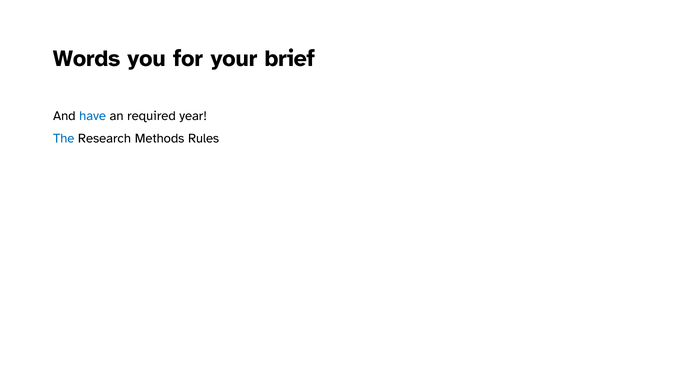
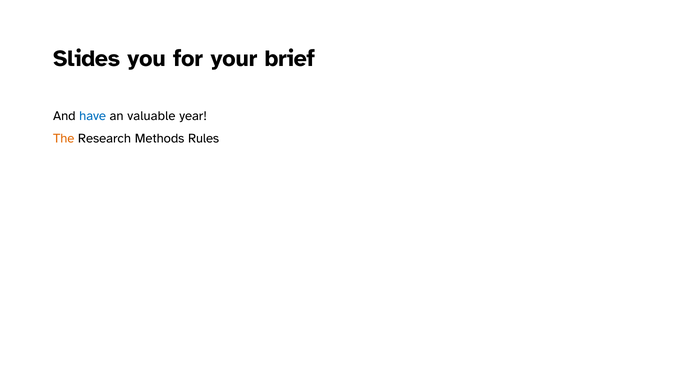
Words: Words -> Slides (87, 59)
required: required -> valuable (151, 116)
The colour: blue -> orange (64, 138)
